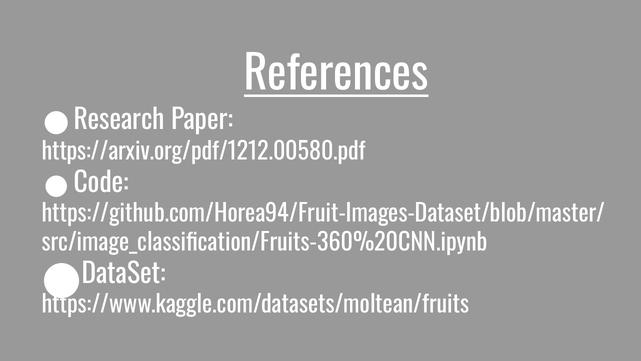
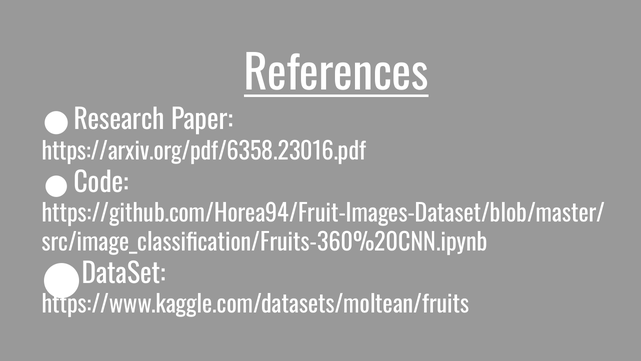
https://arxiv.org/pdf/1212.00580.pdf: https://arxiv.org/pdf/1212.00580.pdf -> https://arxiv.org/pdf/6358.23016.pdf (204, 151)
